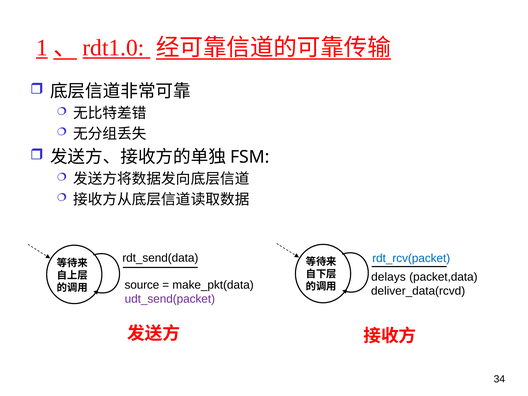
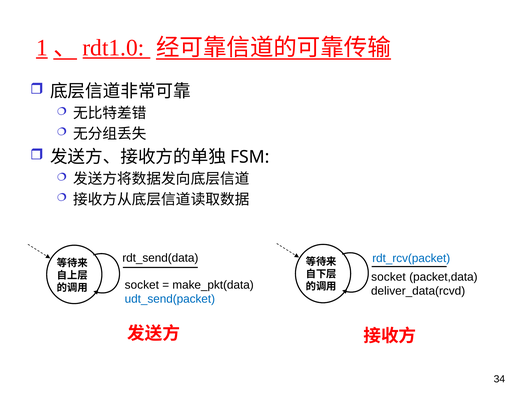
delays: delays -> socket (388, 277)
source: source -> socket (142, 285)
udt_send(packet colour: purple -> blue (170, 299)
